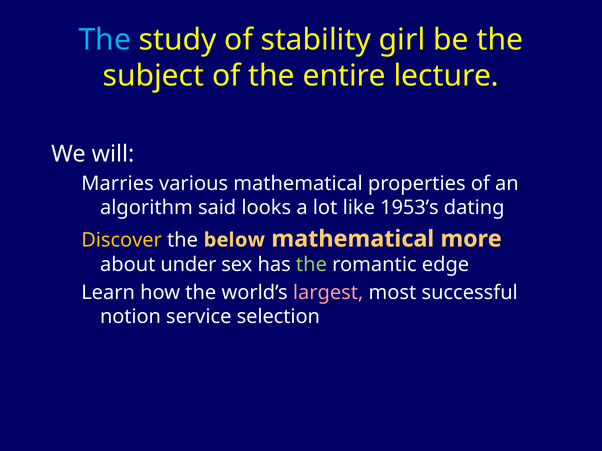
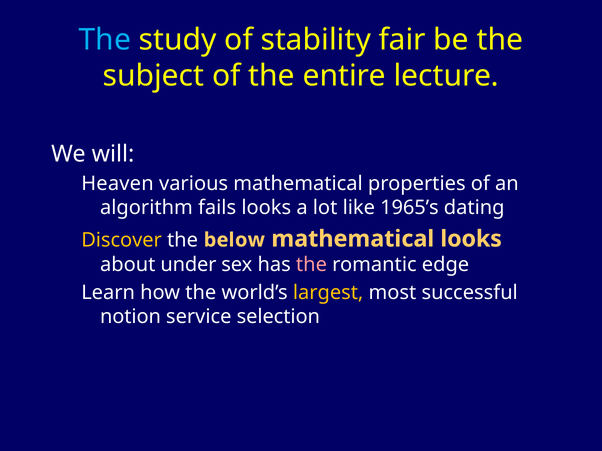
girl: girl -> fair (402, 40)
Marries: Marries -> Heaven (117, 184)
said: said -> fails (217, 208)
1953’s: 1953’s -> 1965’s (409, 208)
mathematical more: more -> looks (471, 239)
the colour: light green -> pink (311, 265)
largest colour: pink -> yellow (328, 293)
